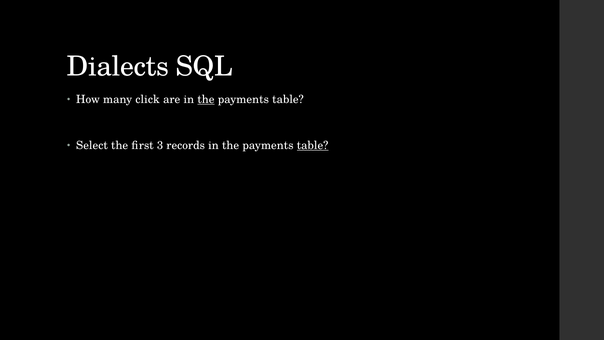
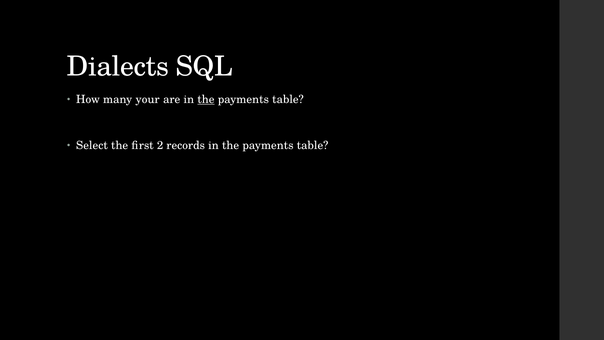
click: click -> your (148, 99)
3: 3 -> 2 (160, 145)
table underline: present -> none (313, 145)
